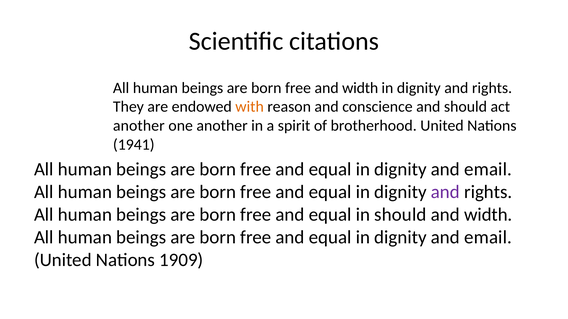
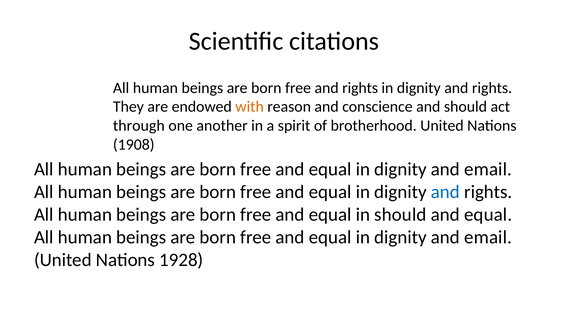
free and width: width -> rights (360, 88)
another: another -> through (139, 126)
1941: 1941 -> 1908 (134, 145)
and colour: purple -> blue (445, 192)
width: width -> equal (488, 215)
1909: 1909 -> 1928 (181, 261)
